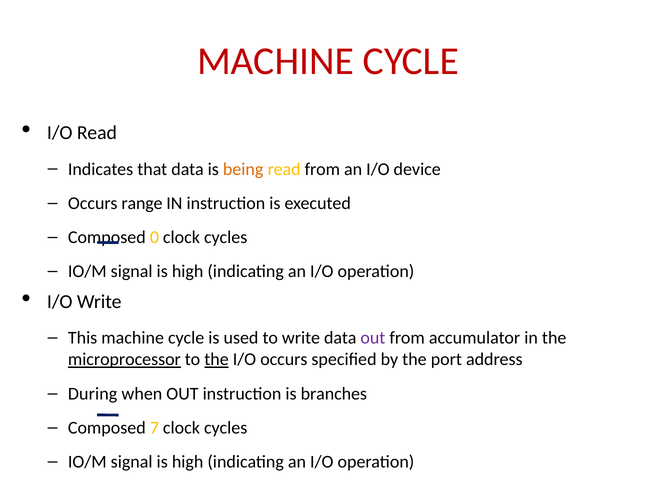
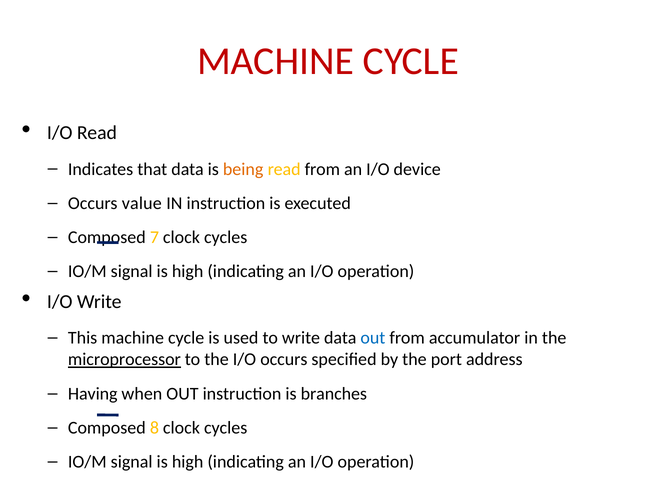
range: range -> value (142, 203)
0: 0 -> 7 (154, 237)
out colour: purple -> blue (373, 338)
the underline: present -> none (216, 360)
During: During -> Having (93, 394)
7: 7 -> 8 (154, 428)
